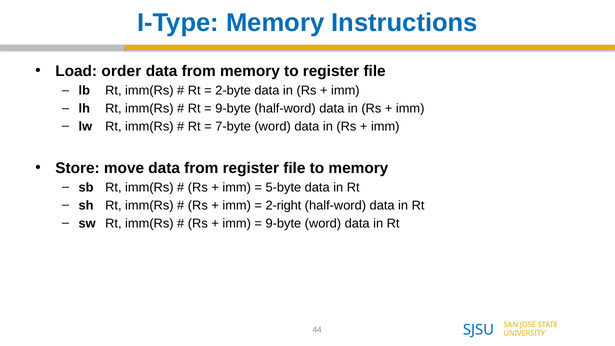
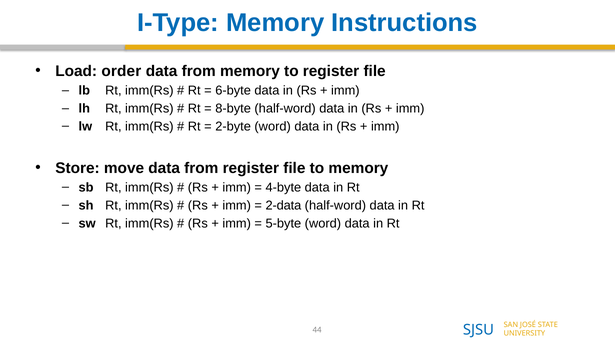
2-byte: 2-byte -> 6-byte (233, 91)
9-byte: 9-byte -> 8-byte (233, 108)
7-byte: 7-byte -> 2-byte (233, 126)
5-byte: 5-byte -> 4-byte (283, 187)
2-right: 2-right -> 2-data (283, 205)
9-byte: 9-byte -> 5-byte (283, 223)
